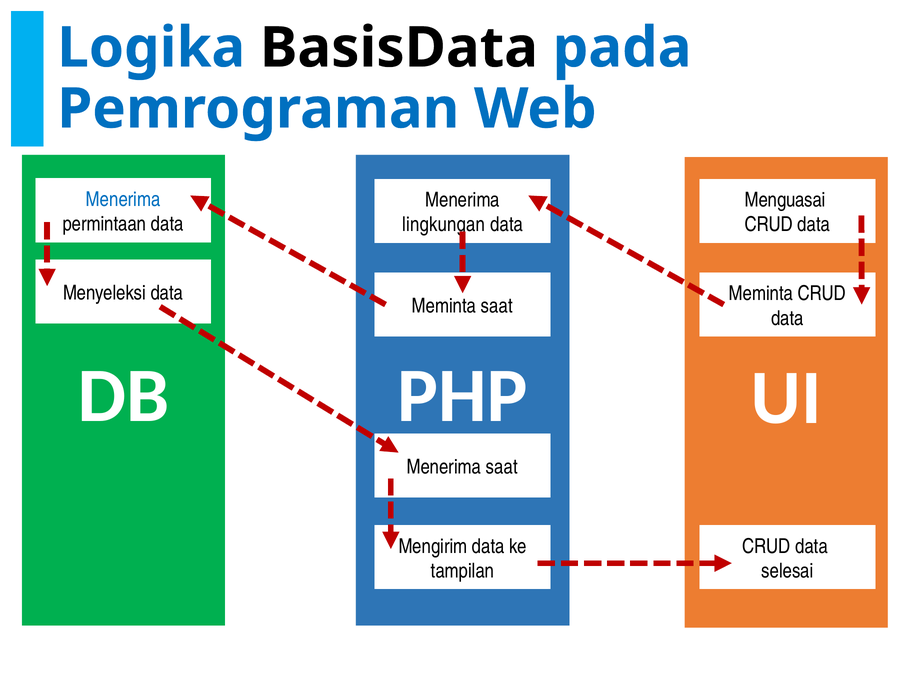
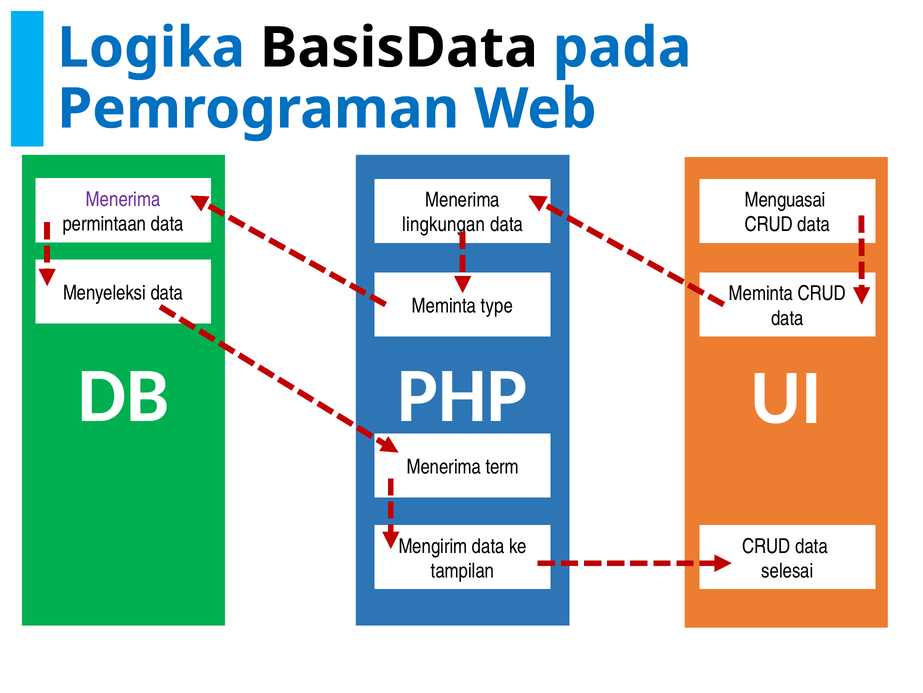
Menerima colour: blue -> purple (123, 199)
Meminta saat: saat -> type (497, 306)
Menerima saat: saat -> term (502, 466)
